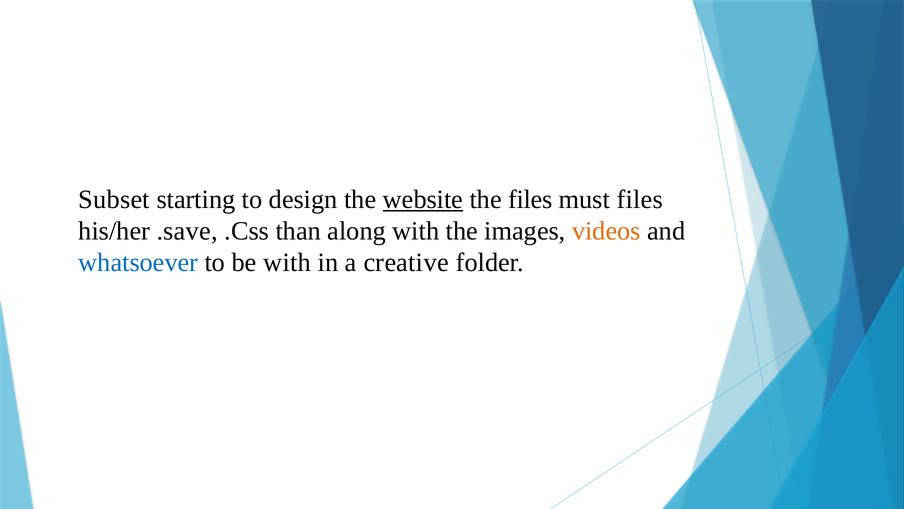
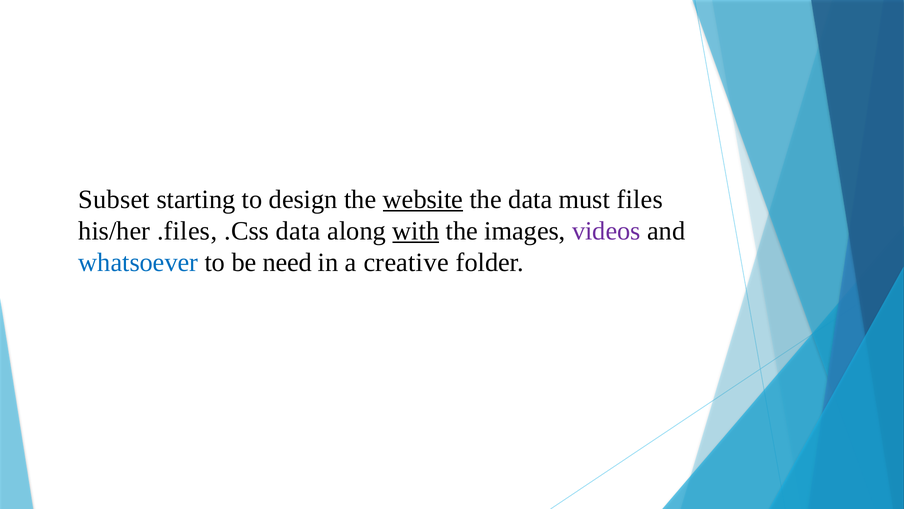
the files: files -> data (530, 199)
.save: .save -> .files (187, 231)
.Css than: than -> data (298, 231)
with underline: none -> present (416, 231)
videos colour: orange -> purple (606, 231)
be with: with -> need (287, 262)
